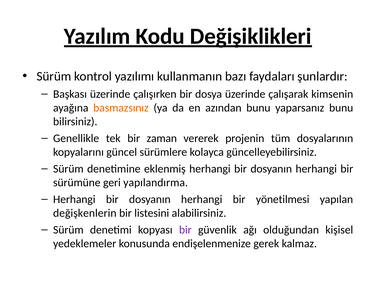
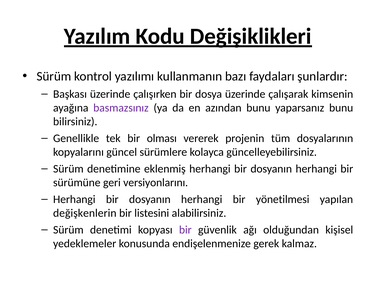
basmazsınız colour: orange -> purple (121, 108)
zaman: zaman -> olması (162, 138)
yapılandırma: yapılandırma -> versiyonlarını (156, 183)
